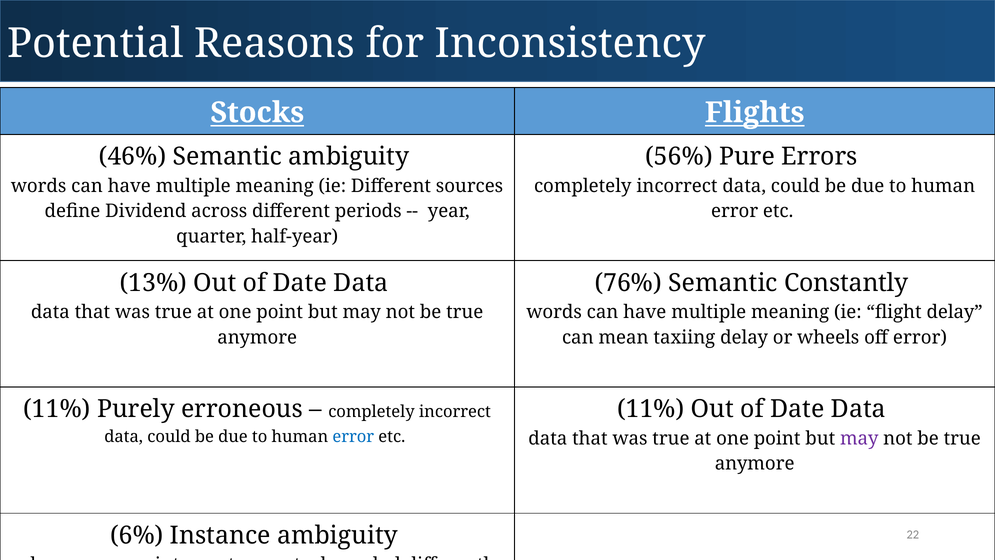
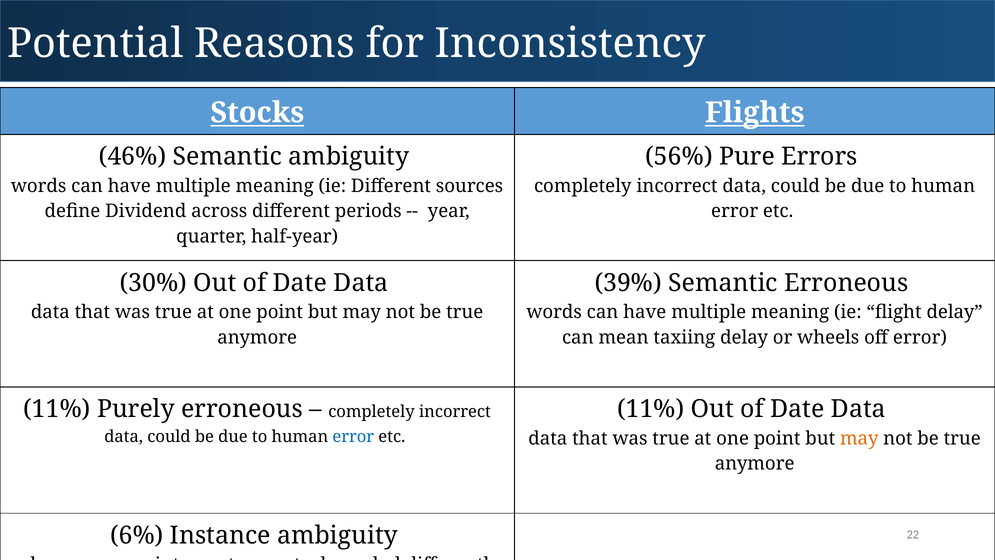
13%: 13% -> 30% (153, 283)
76%: 76% -> 39% (628, 283)
Semantic Constantly: Constantly -> Erroneous (846, 283)
may colour: purple -> orange (859, 438)
